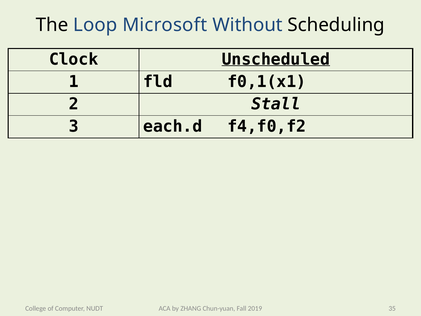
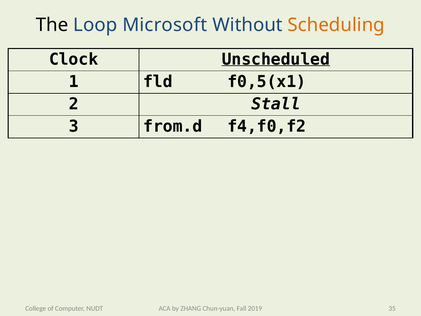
Scheduling colour: black -> orange (336, 25)
f0,1(x1: f0,1(x1 -> f0,5(x1 (267, 82)
each.d: each.d -> from.d (173, 126)
